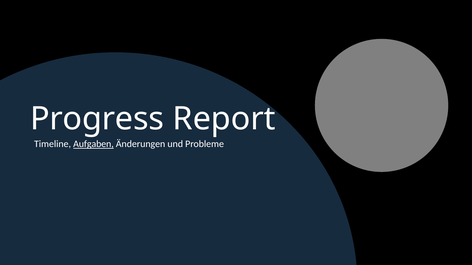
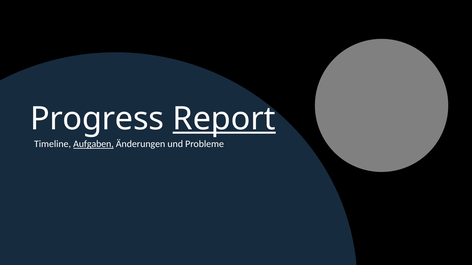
Report underline: none -> present (224, 119)
